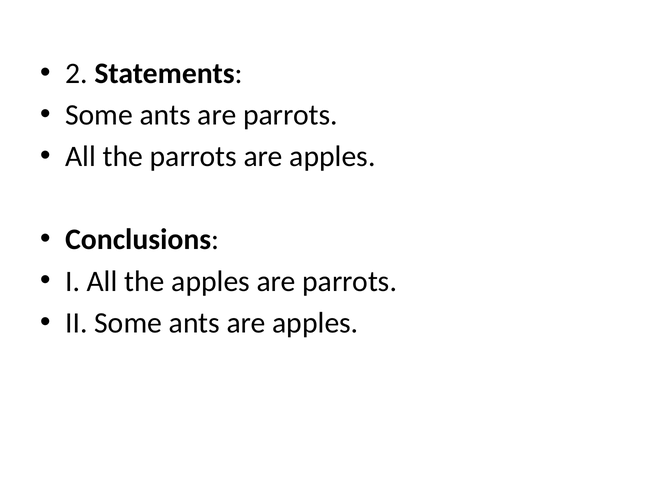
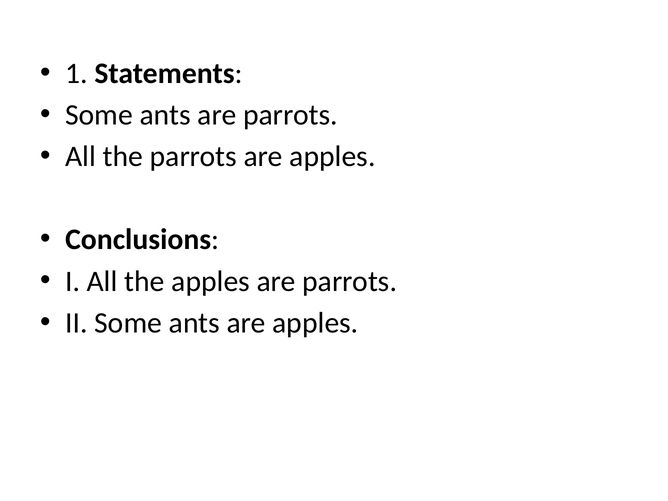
2: 2 -> 1 (76, 73)
